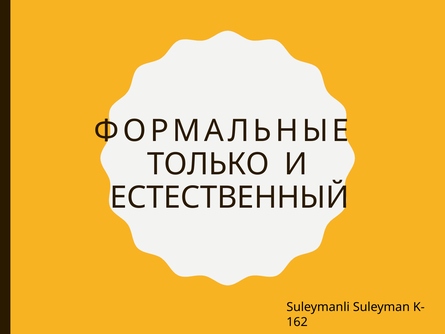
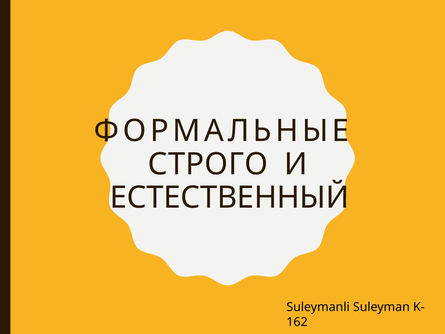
ТОЛЬКО: ТОЛЬКО -> СТРОГО (208, 164)
